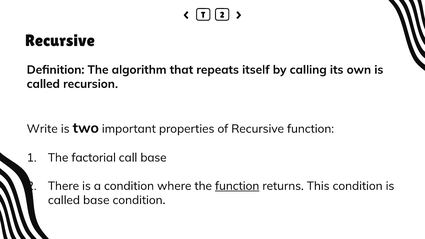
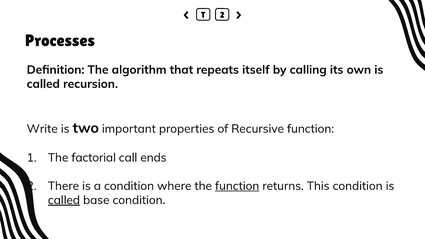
Recursive: Recursive -> Processes (60, 41)
call base: base -> ends (153, 158)
called underline: none -> present (64, 200)
